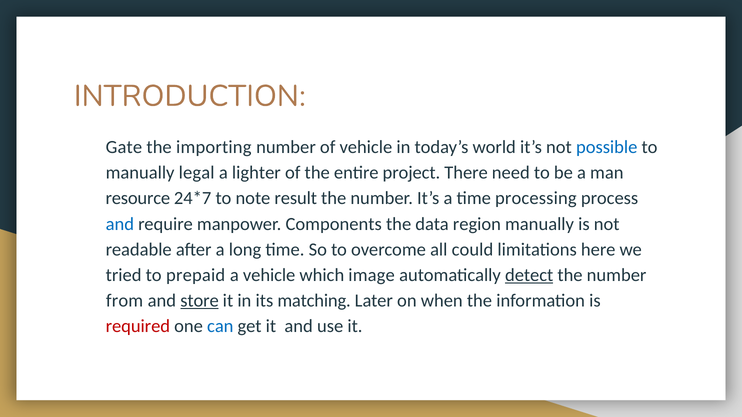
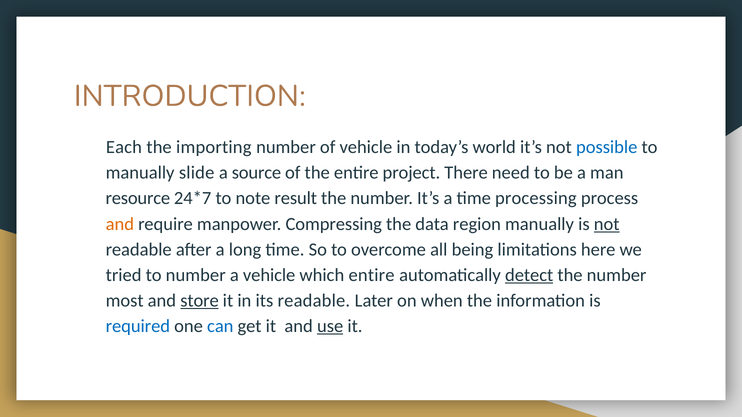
Gate: Gate -> Each (124, 147)
legal: legal -> slide (197, 173)
lighter: lighter -> source (256, 173)
and colour: blue -> orange (120, 224)
Components: Components -> Compressing (334, 224)
not underline: none -> present (607, 224)
could: could -> being (472, 250)
to prepaid: prepaid -> number (196, 275)
which image: image -> entire (372, 275)
from: from -> most (125, 301)
its matching: matching -> readable (314, 301)
required colour: red -> blue (138, 326)
use underline: none -> present (330, 326)
